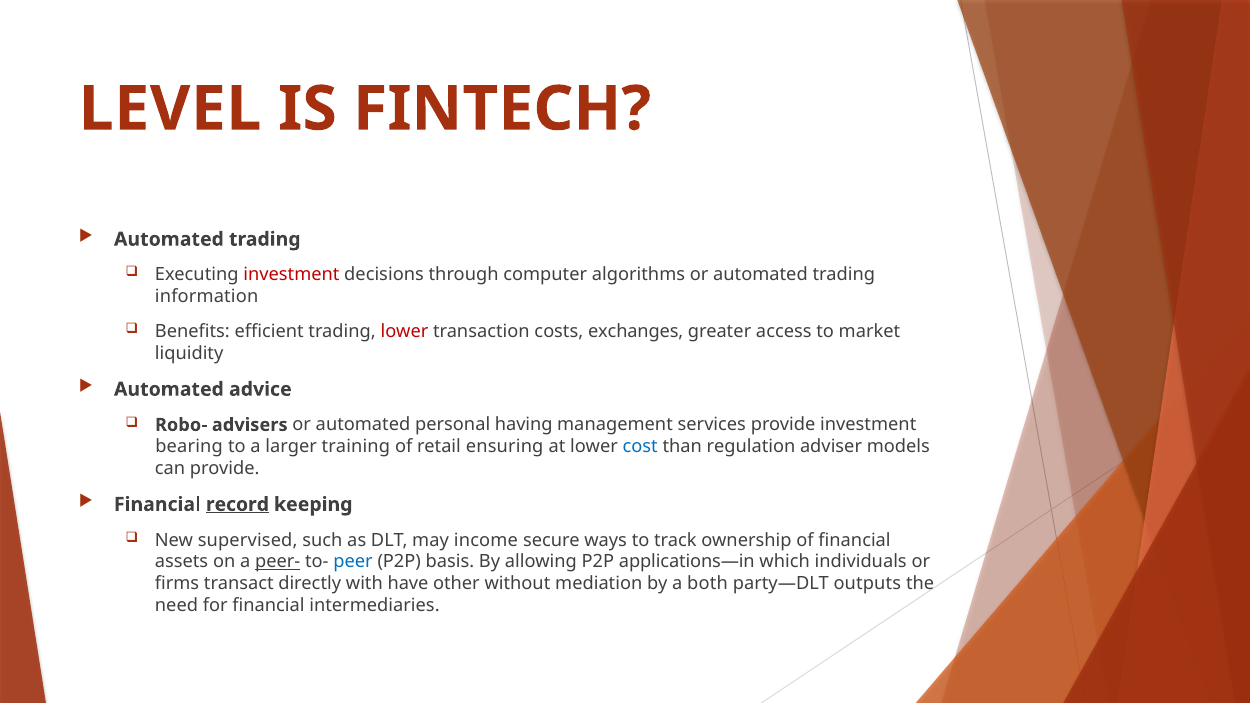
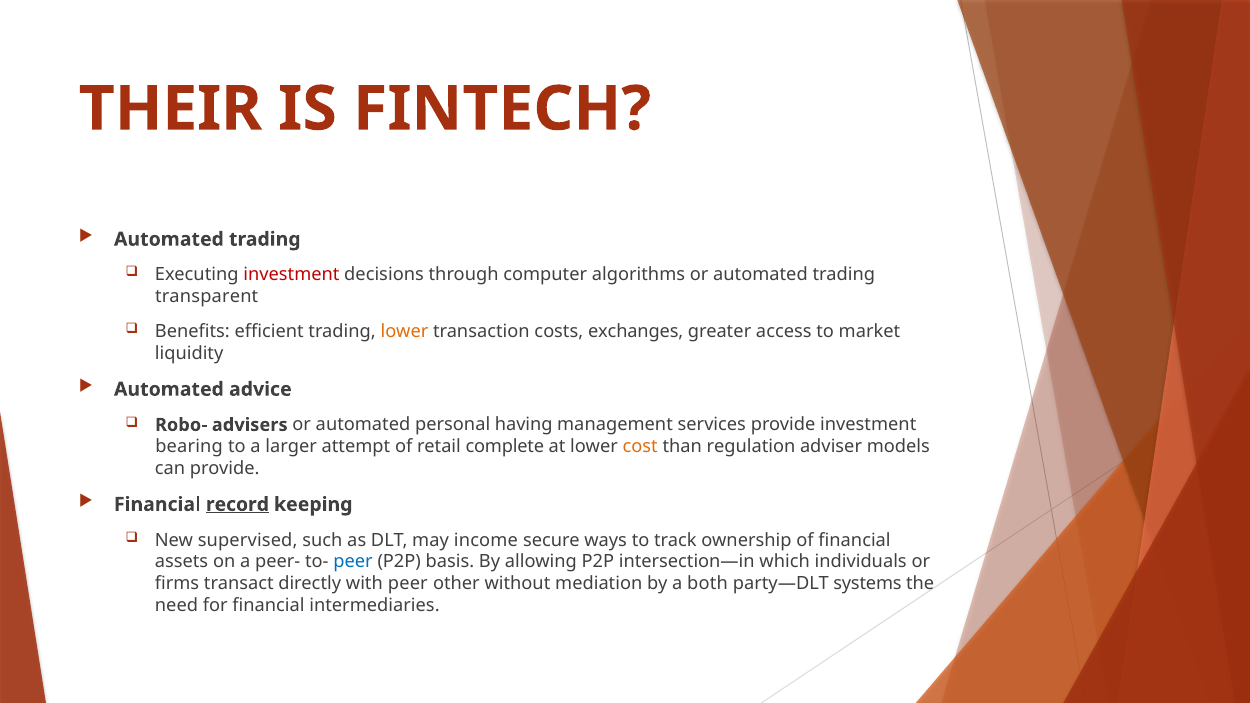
LEVEL: LEVEL -> THEIR (170, 109)
information: information -> transparent (207, 297)
lower colour: red -> orange (404, 332)
training: training -> attempt (356, 447)
ensuring: ensuring -> complete (505, 447)
cost colour: blue -> orange (640, 447)
peer- underline: present -> none (278, 562)
applications—in: applications—in -> intersection—in (687, 562)
with have: have -> peer (408, 584)
outputs: outputs -> systems (867, 584)
